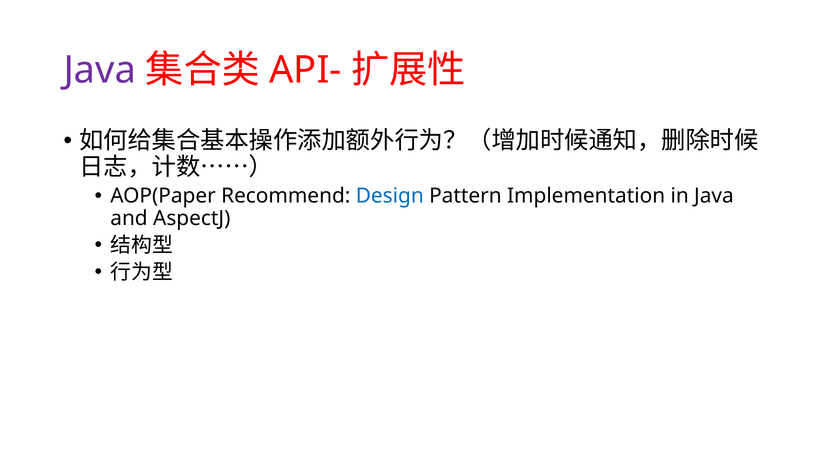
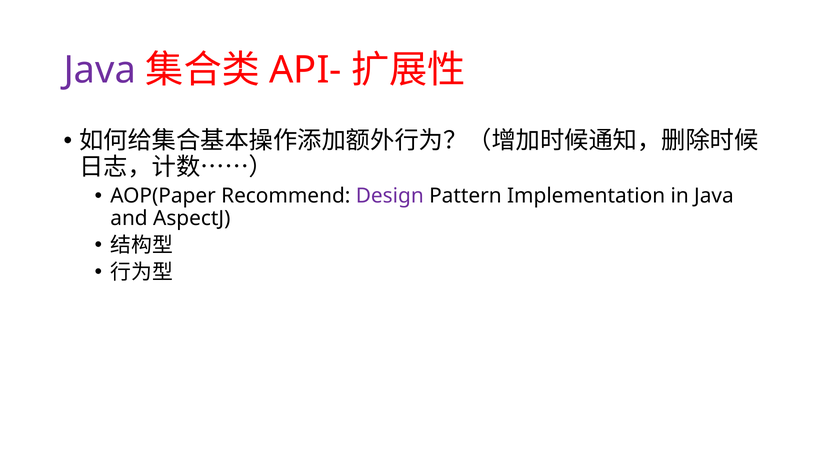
Design colour: blue -> purple (390, 196)
